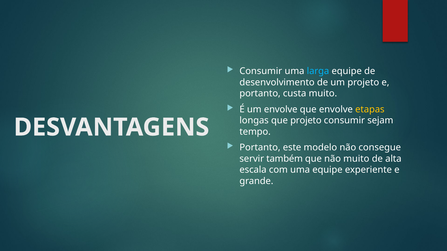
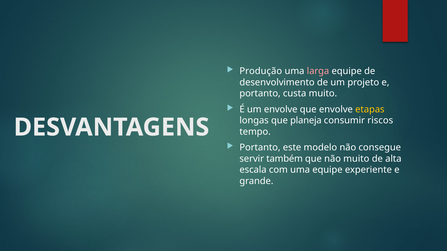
Consumir: Consumir -> Produção (261, 71)
larga colour: light blue -> pink (318, 71)
que projeto: projeto -> planeja (306, 121)
sejam: sejam -> riscos (380, 121)
